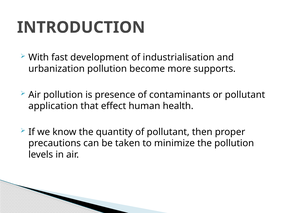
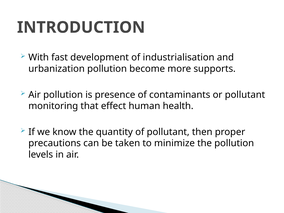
application: application -> monitoring (53, 106)
